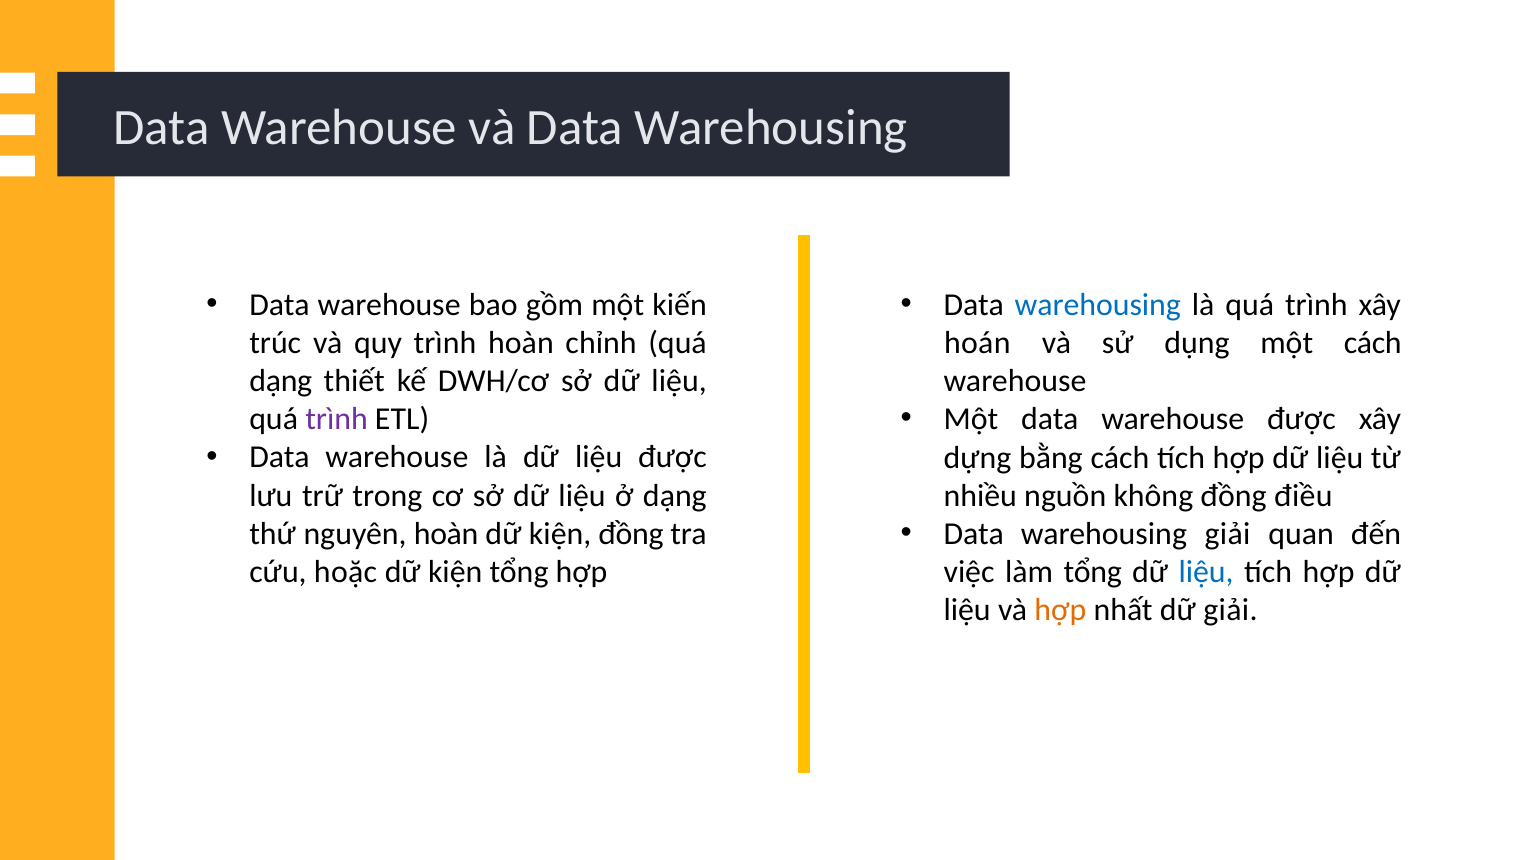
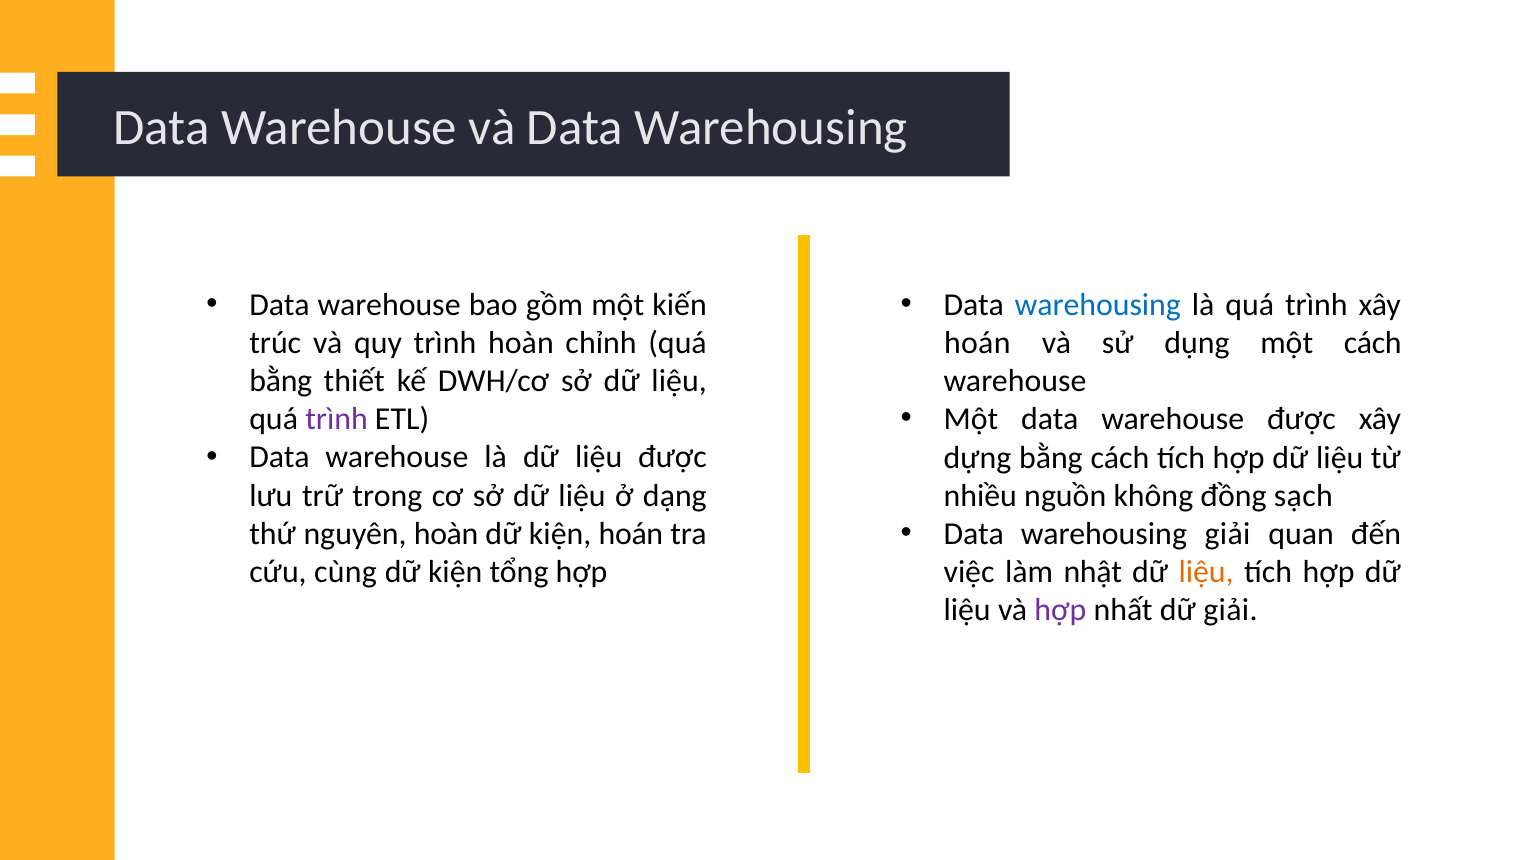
dạng: dạng -> bằng (281, 381)
điều: điều -> sạch (1303, 495)
kiện đồng: đồng -> hoán (631, 534)
hoặc: hoặc -> cùng (346, 572)
làm tổng: tổng -> nhật (1093, 572)
liệu colour: blue -> orange (1206, 572)
hợp colour: orange -> purple (1060, 610)
